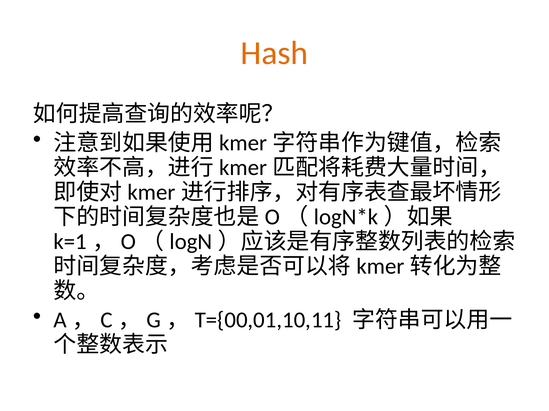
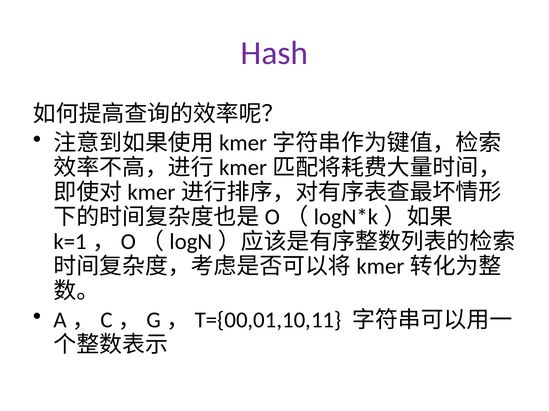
Hash colour: orange -> purple (274, 53)
